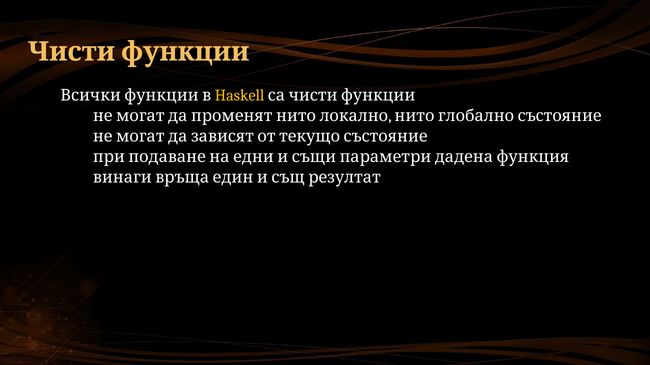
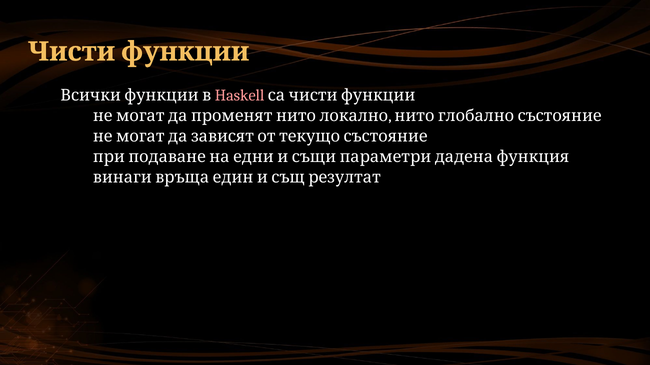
Haskell colour: yellow -> pink (240, 96)
